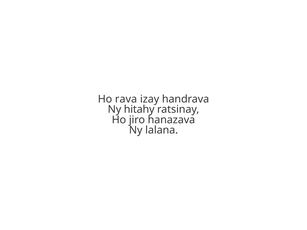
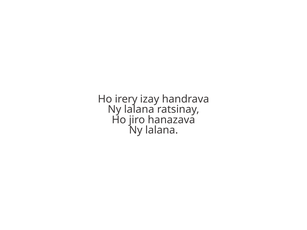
rava: rava -> irery (126, 99)
hitahy: hitahy -> lalana (139, 110)
